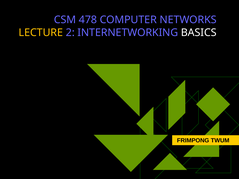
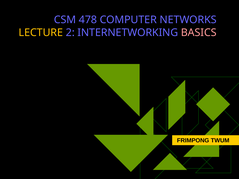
BASICS colour: white -> pink (199, 33)
